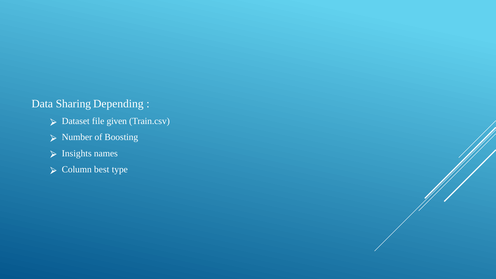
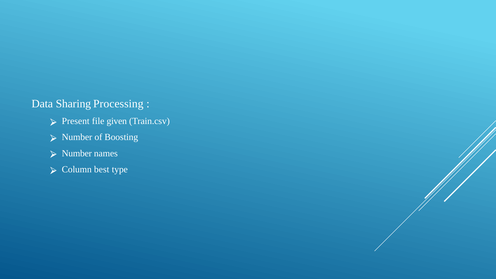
Depending: Depending -> Processing (118, 104)
Dataset: Dataset -> Present (76, 121)
Insights: Insights -> Number (77, 153)
